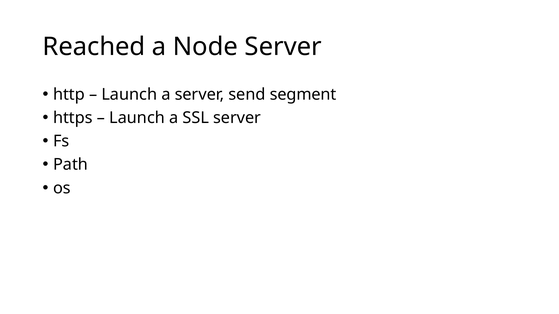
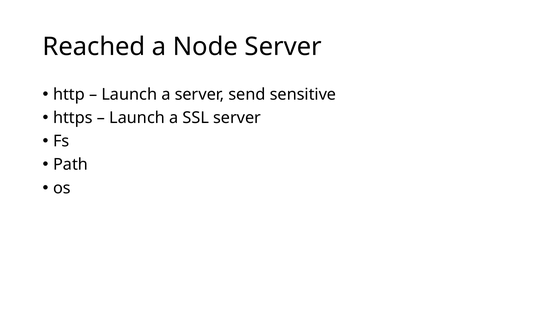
segment: segment -> sensitive (303, 95)
